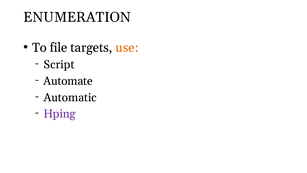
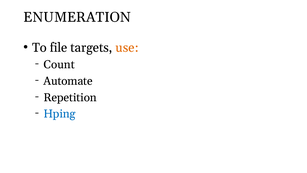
Script: Script -> Count (59, 65)
Automatic: Automatic -> Repetition (70, 97)
Hping colour: purple -> blue (60, 114)
